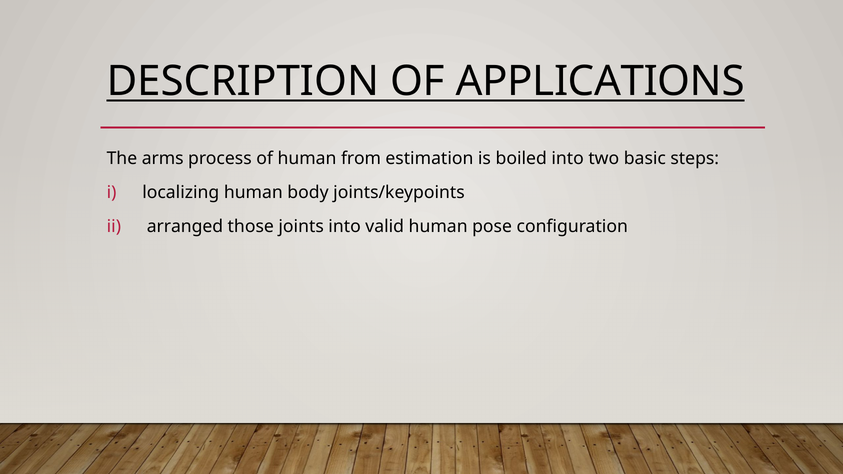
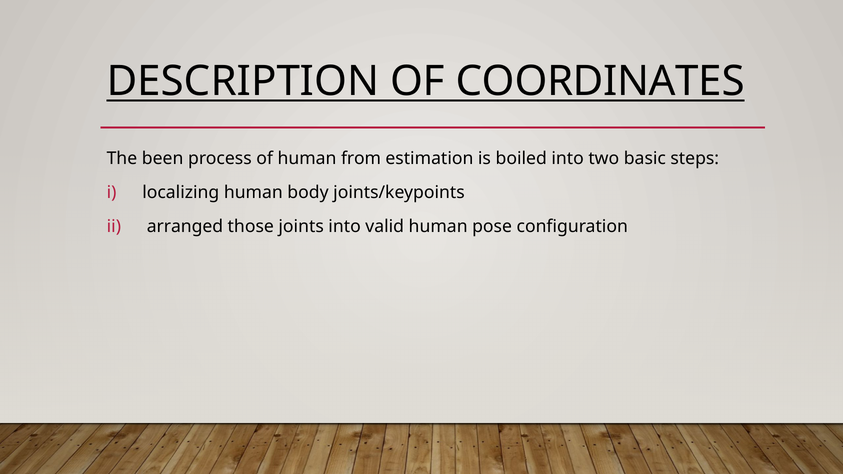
APPLICATIONS: APPLICATIONS -> COORDINATES (600, 81)
arms: arms -> been (163, 159)
